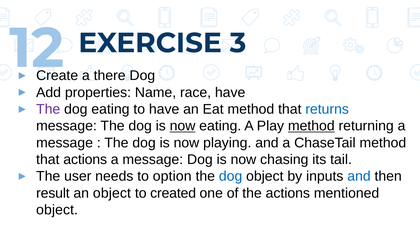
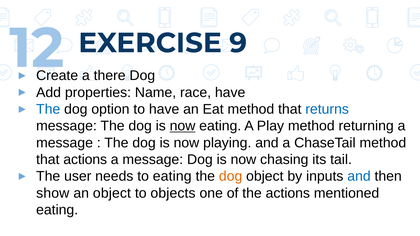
3: 3 -> 9 (238, 43)
The colour: purple -> blue (48, 109)
dog eating: eating -> option (110, 109)
method underline: present -> none (311, 126)
to option: option -> eating (172, 176)
dog colour: blue -> orange (231, 176)
result: result -> show (53, 193)
created: created -> objects (173, 193)
object: object -> eating (57, 210)
